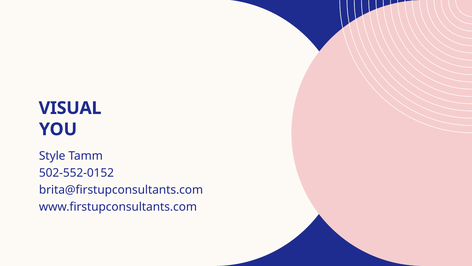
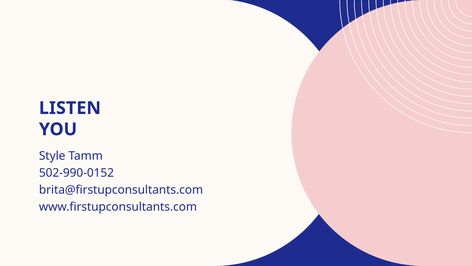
VISUAL: VISUAL -> LISTEN (70, 108)
502-552-0152: 502-552-0152 -> 502-990-0152 (76, 173)
